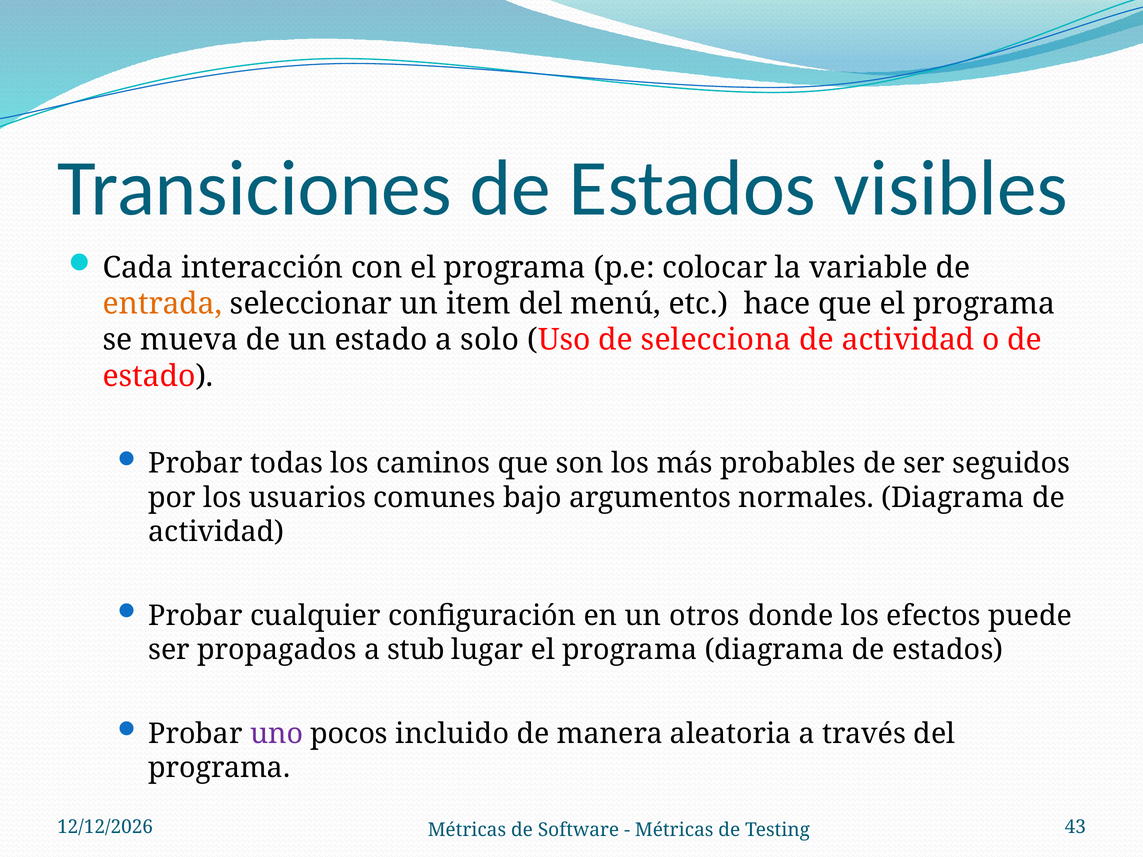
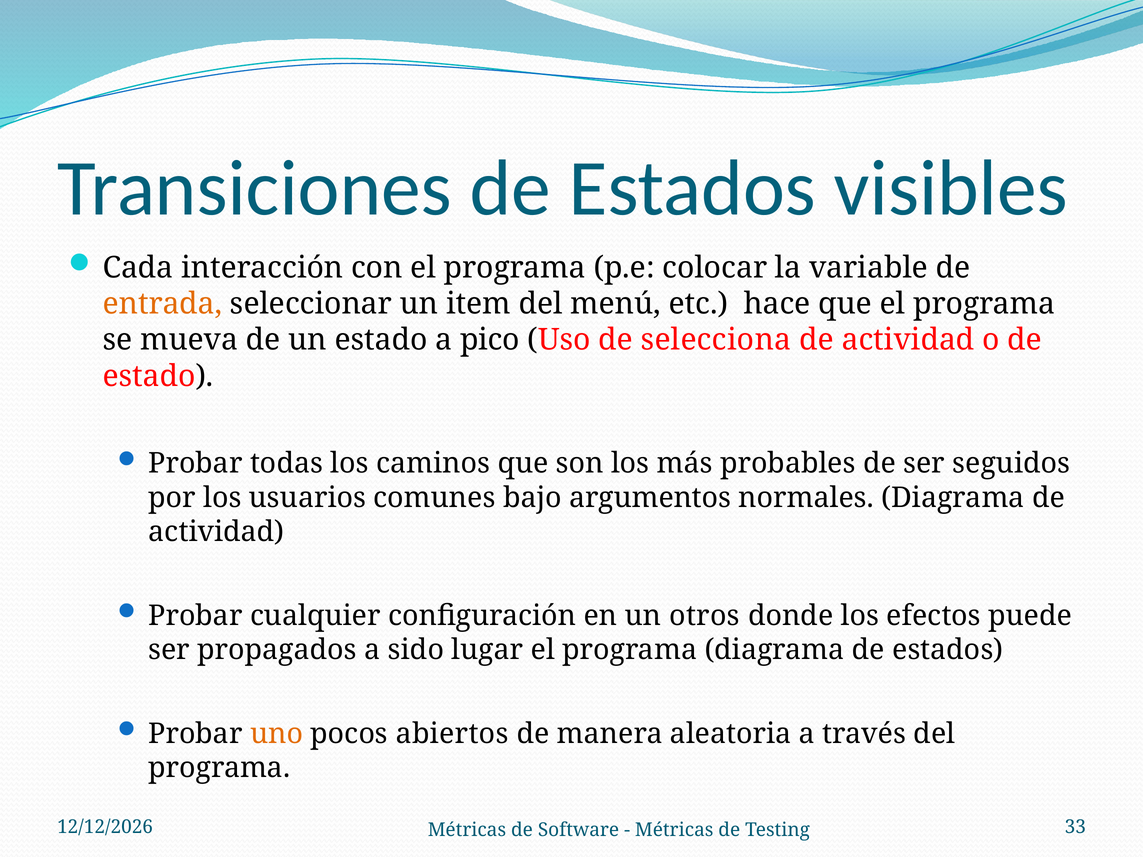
solo: solo -> pico (490, 340)
stub: stub -> sido (416, 650)
uno colour: purple -> orange (277, 734)
incluido: incluido -> abiertos (452, 734)
43: 43 -> 33 (1075, 827)
